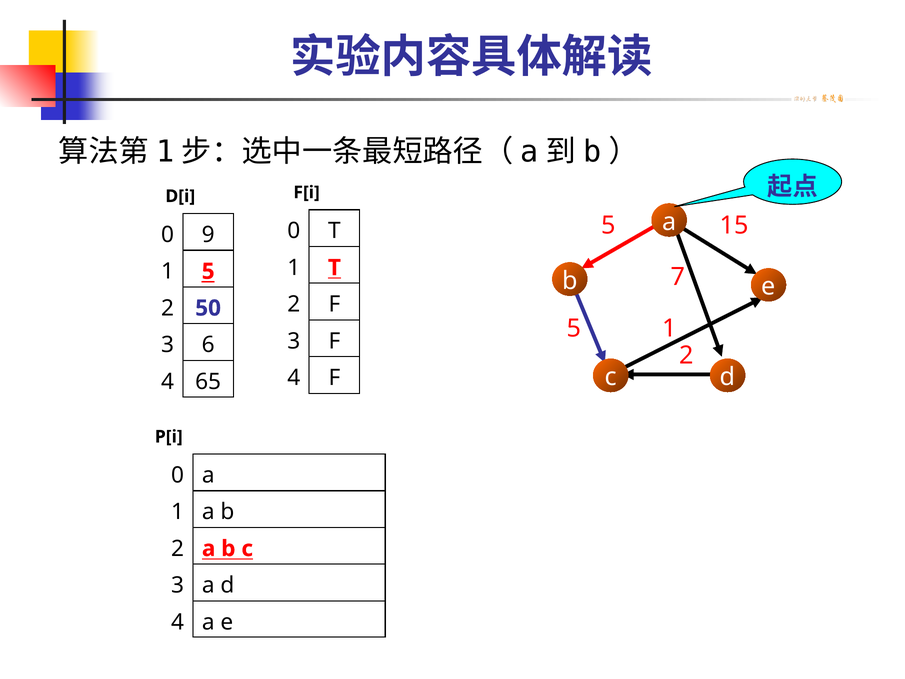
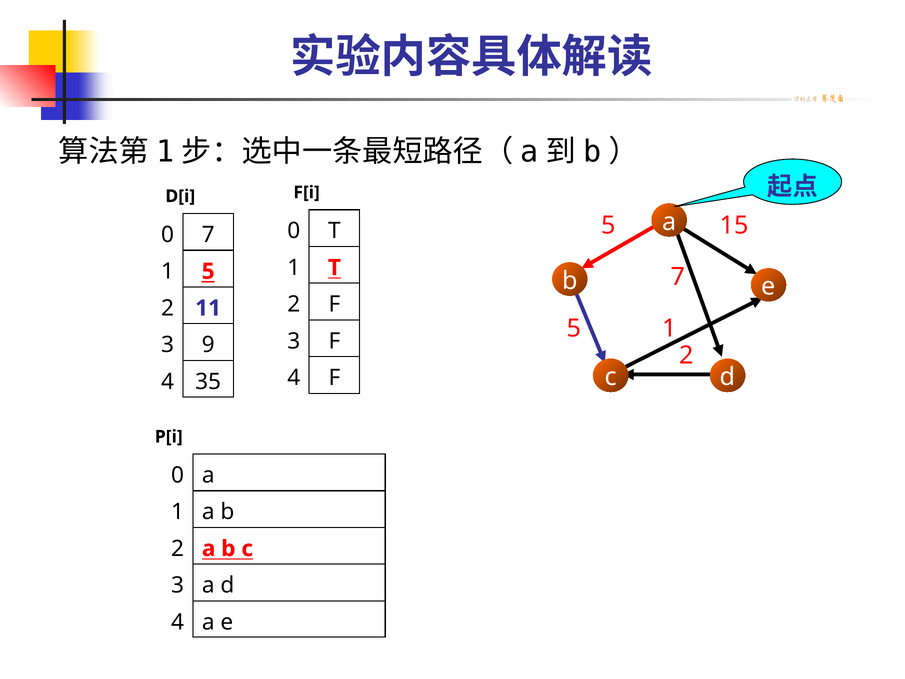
0 9: 9 -> 7 (208, 235)
50: 50 -> 11 (208, 308)
6: 6 -> 9 (208, 345)
65: 65 -> 35 (208, 381)
